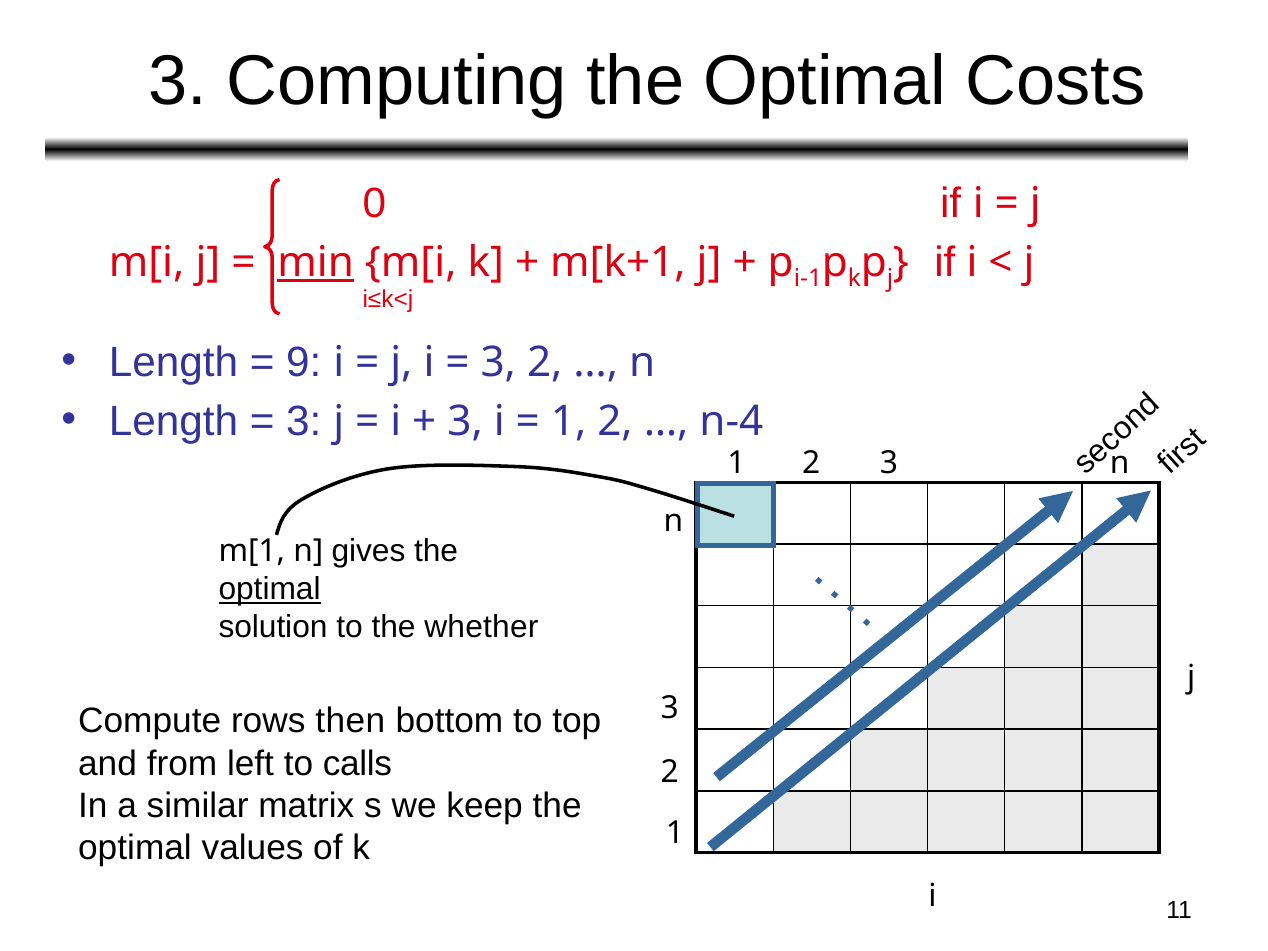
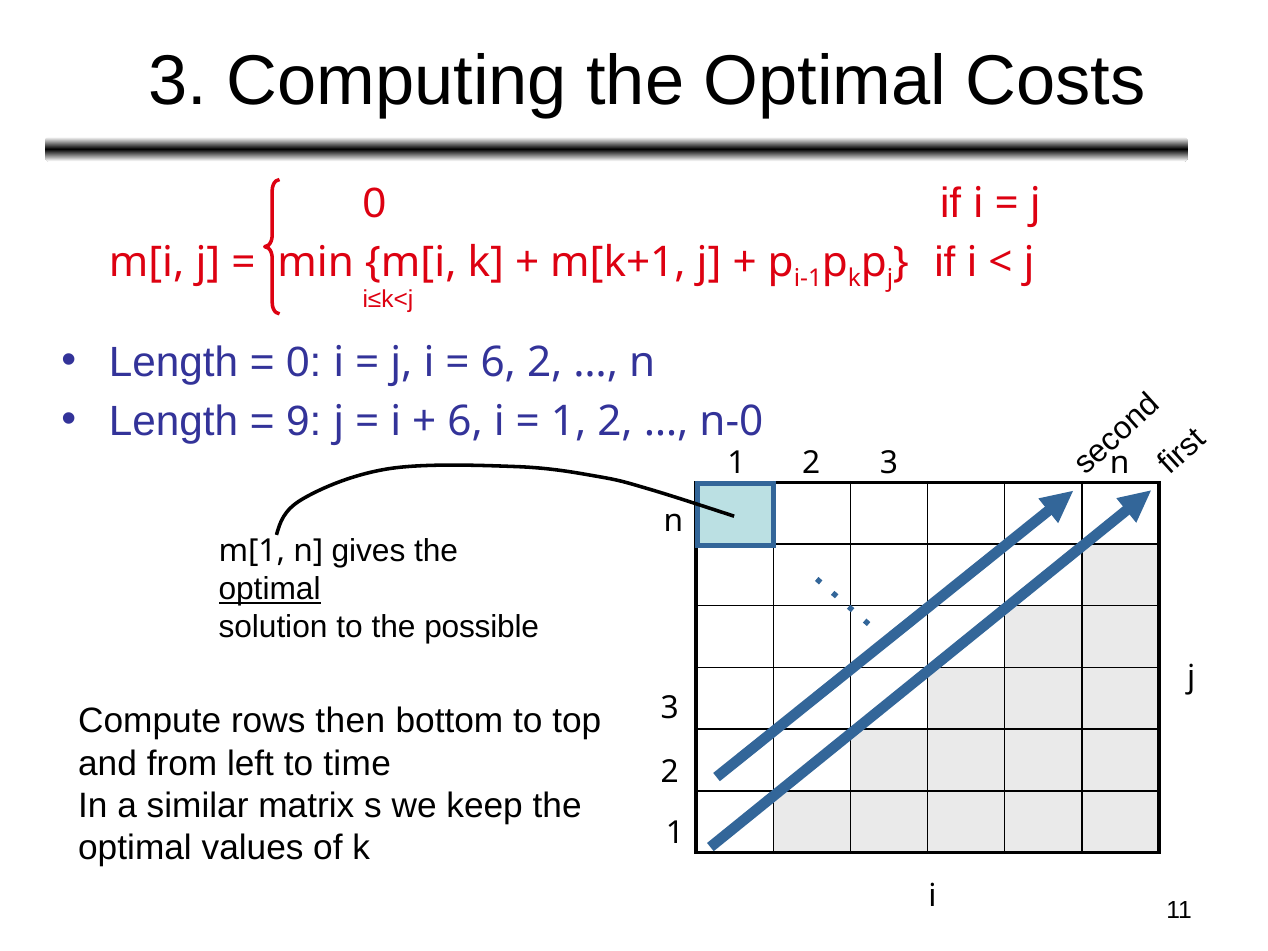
min underline: present -> none (316, 262)
9: 9 -> 0 (304, 362)
3: 3 -> 6 (498, 362)
3: 3 -> 9 (304, 421)
3: 3 -> 6 (465, 421)
n-4: n-4 -> n-0 (731, 421)
whether: whether -> possible (482, 628)
calls: calls -> time (357, 764)
